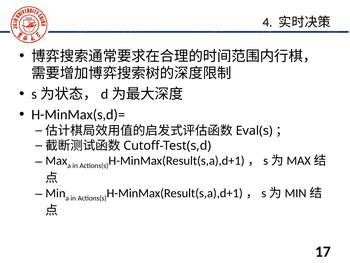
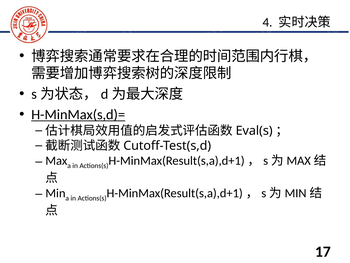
H-MinMax(s,d)= underline: none -> present (78, 115)
